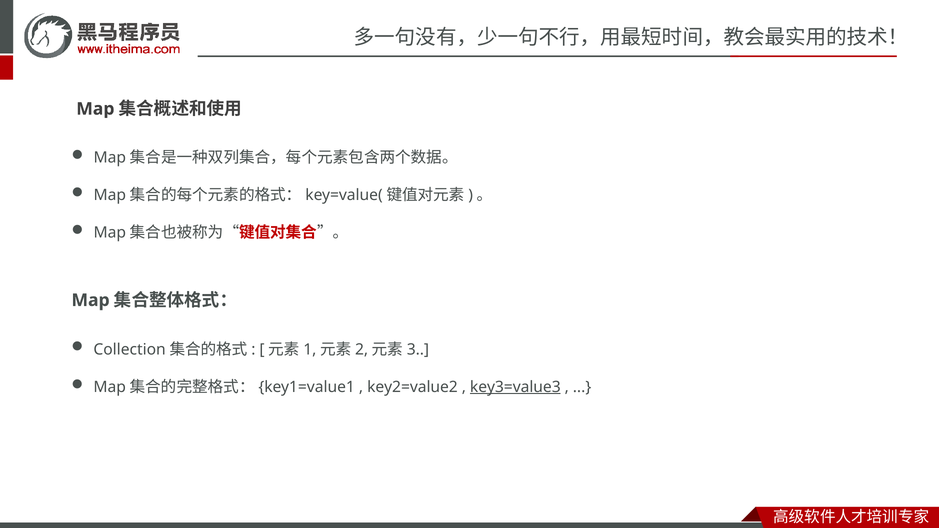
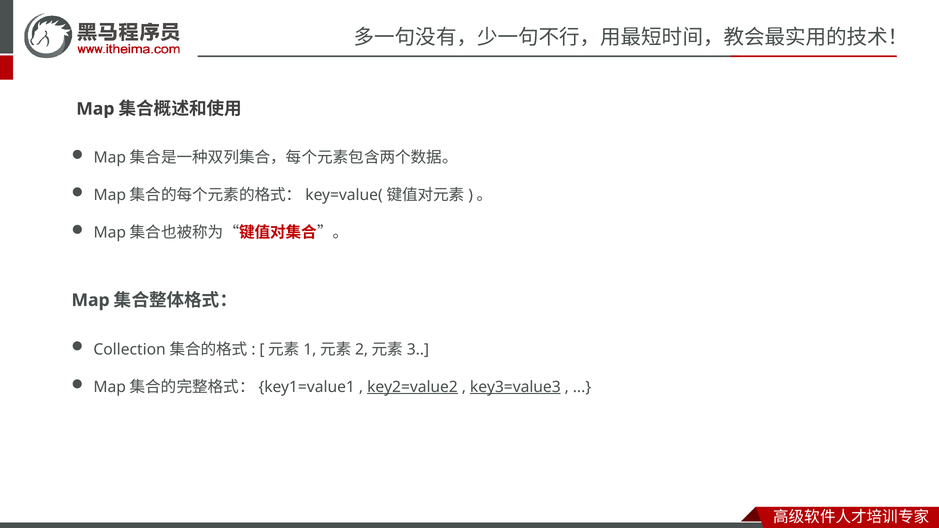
key2=value2 underline: none -> present (412, 387)
